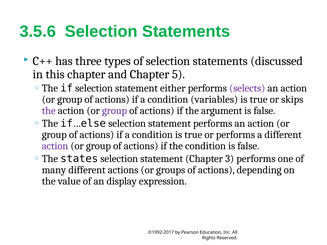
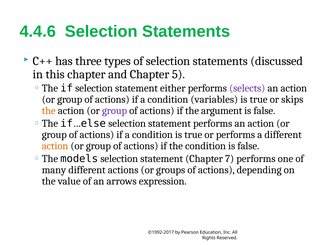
3.5.6: 3.5.6 -> 4.4.6 (38, 31)
the colour: purple -> orange (49, 111)
action colour: purple -> orange (55, 146)
states: states -> models (79, 159)
3: 3 -> 7 (230, 159)
display: display -> arrows (122, 181)
